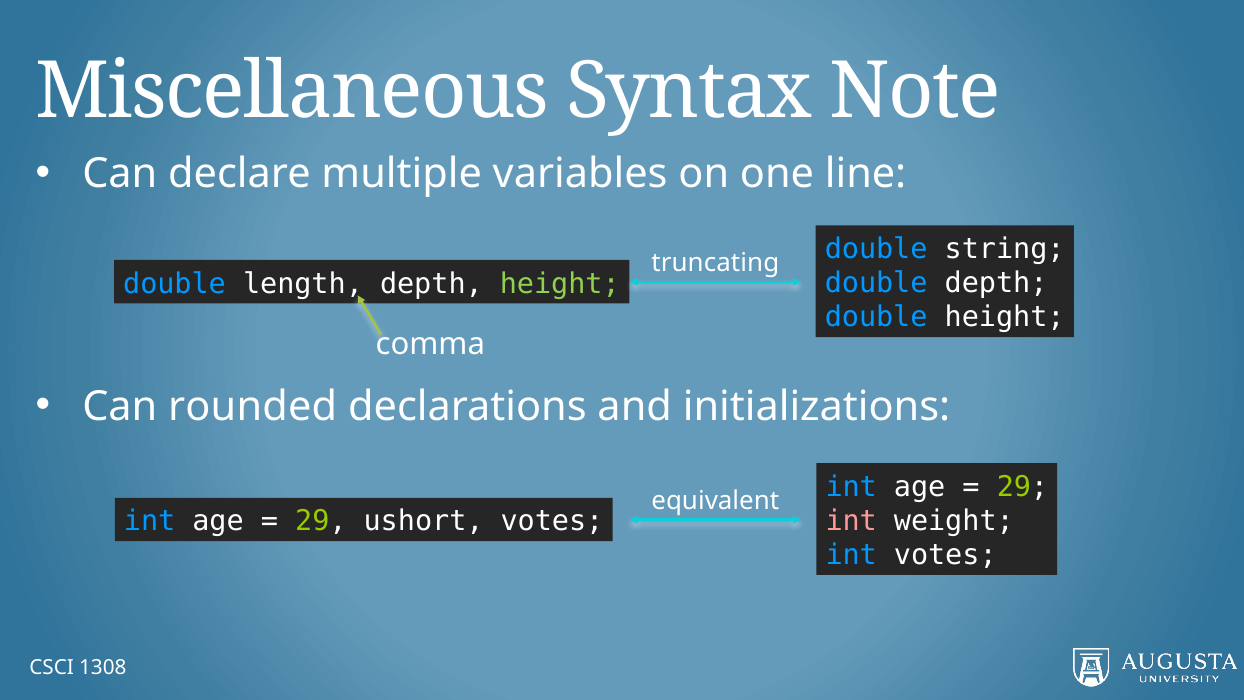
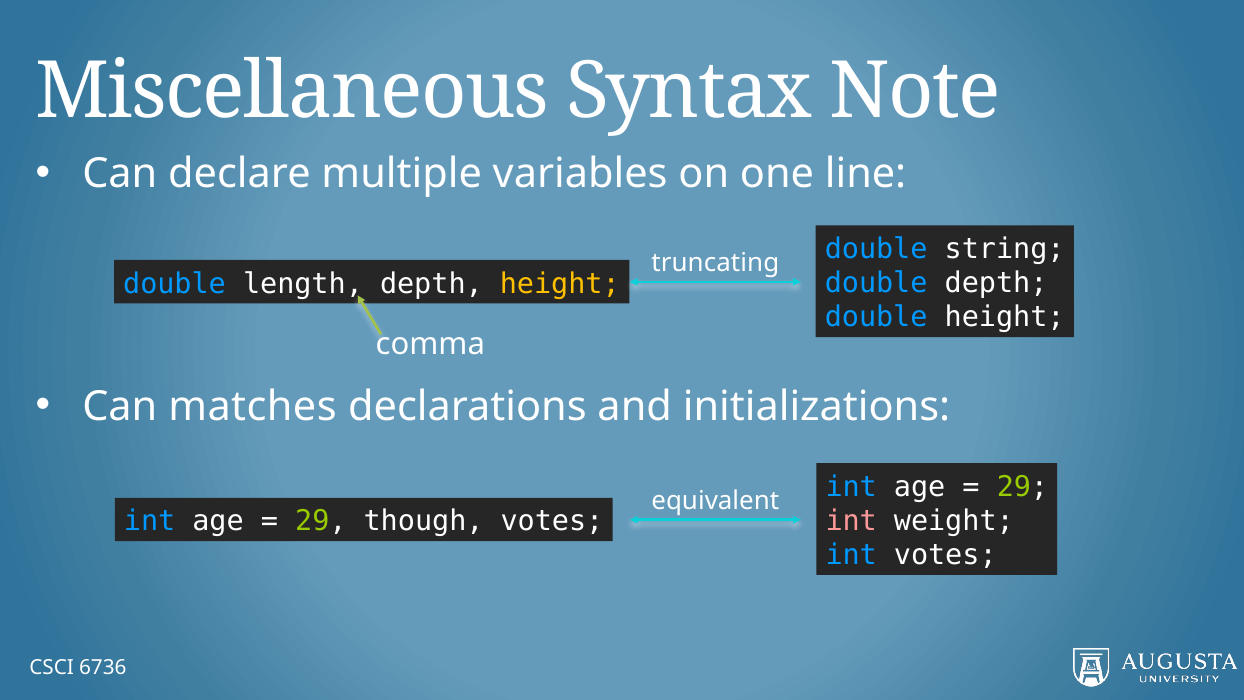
height colour: light green -> yellow (560, 284)
rounded: rounded -> matches (252, 406)
ushort: ushort -> though (424, 521)
1308: 1308 -> 6736 (103, 667)
